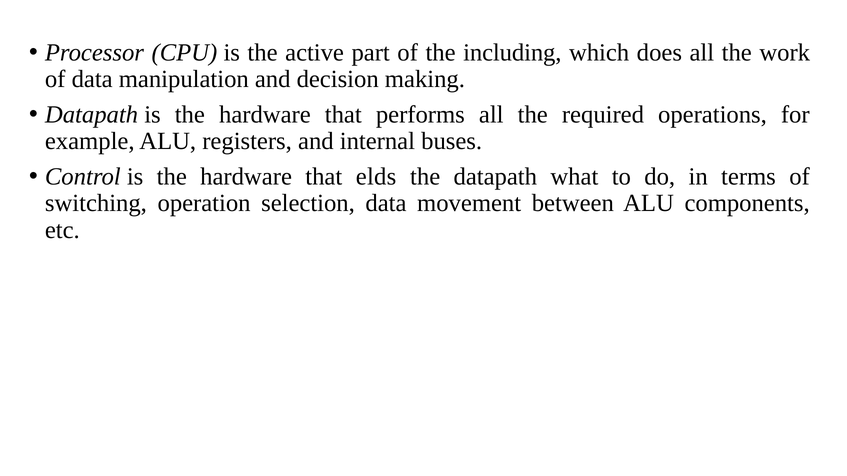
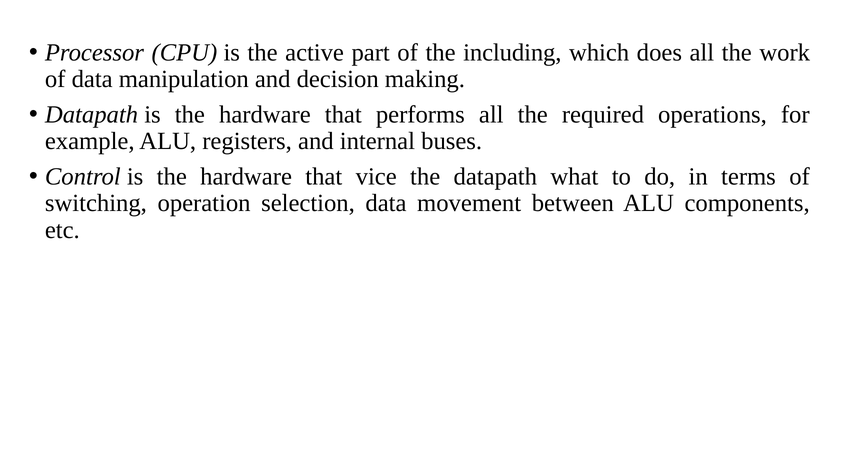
elds: elds -> vice (376, 177)
